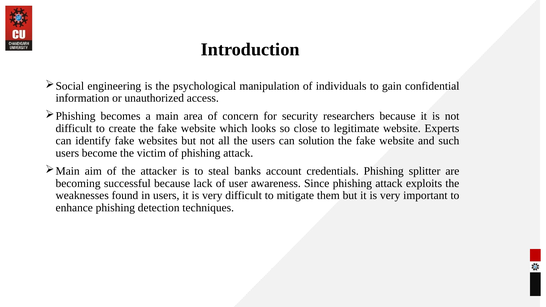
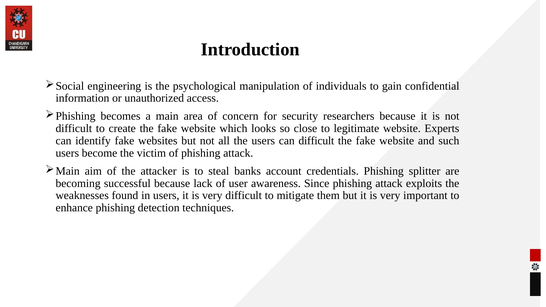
can solution: solution -> difficult (316, 141)
